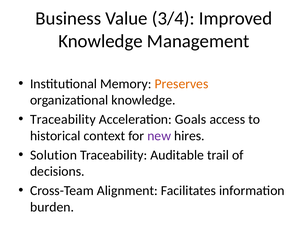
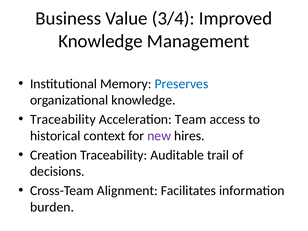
Preserves colour: orange -> blue (181, 84)
Goals: Goals -> Team (191, 119)
Solution: Solution -> Creation (54, 155)
